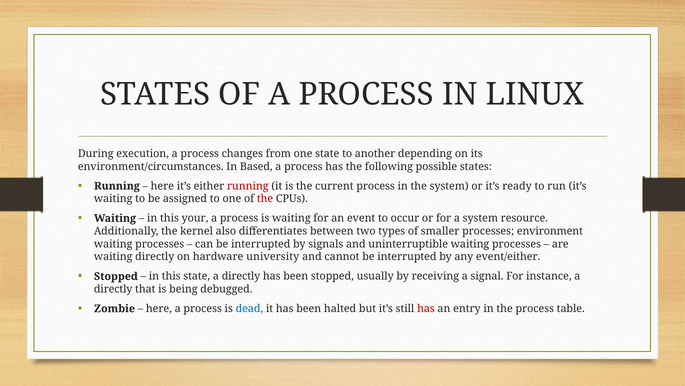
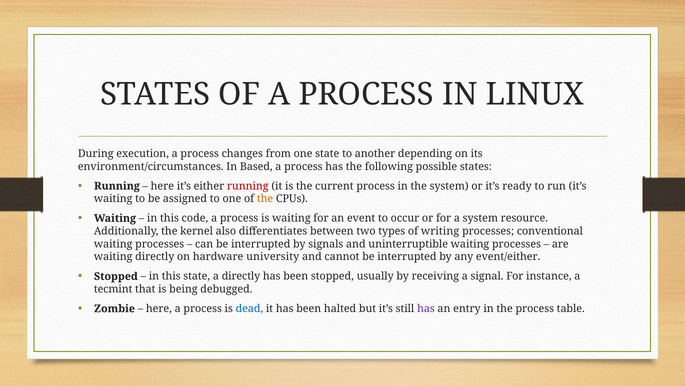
the colour: red -> orange (265, 199)
your: your -> code (195, 218)
smaller: smaller -> writing (440, 231)
environment: environment -> conventional (550, 231)
directly: directly -> tecmint (113, 289)
has colour: red -> purple (426, 308)
